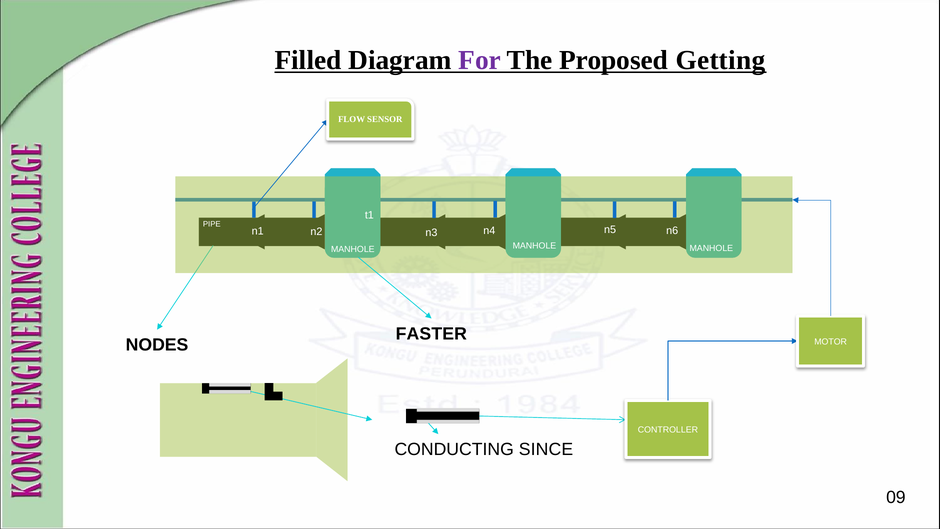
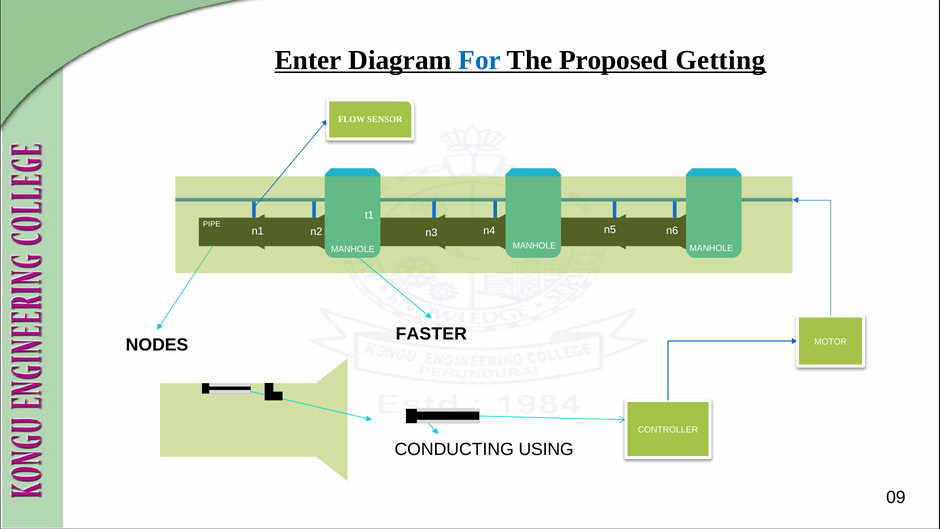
Filled: Filled -> Enter (308, 60)
For colour: purple -> blue (480, 60)
SINCE: SINCE -> USING (546, 449)
